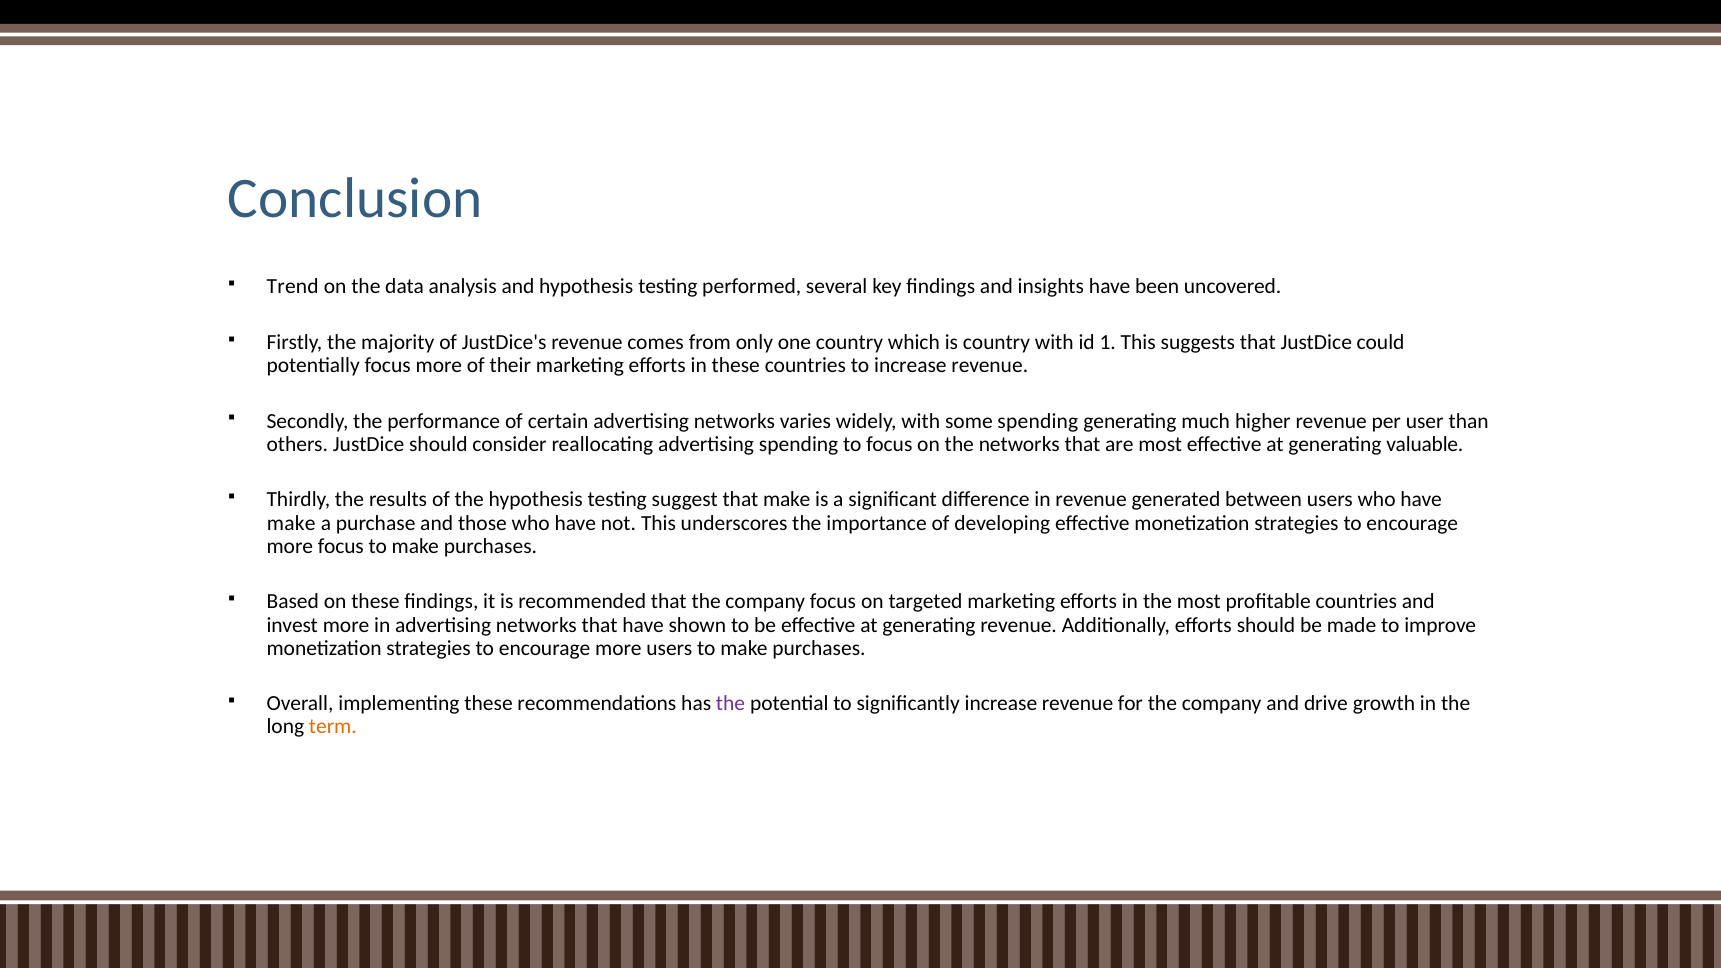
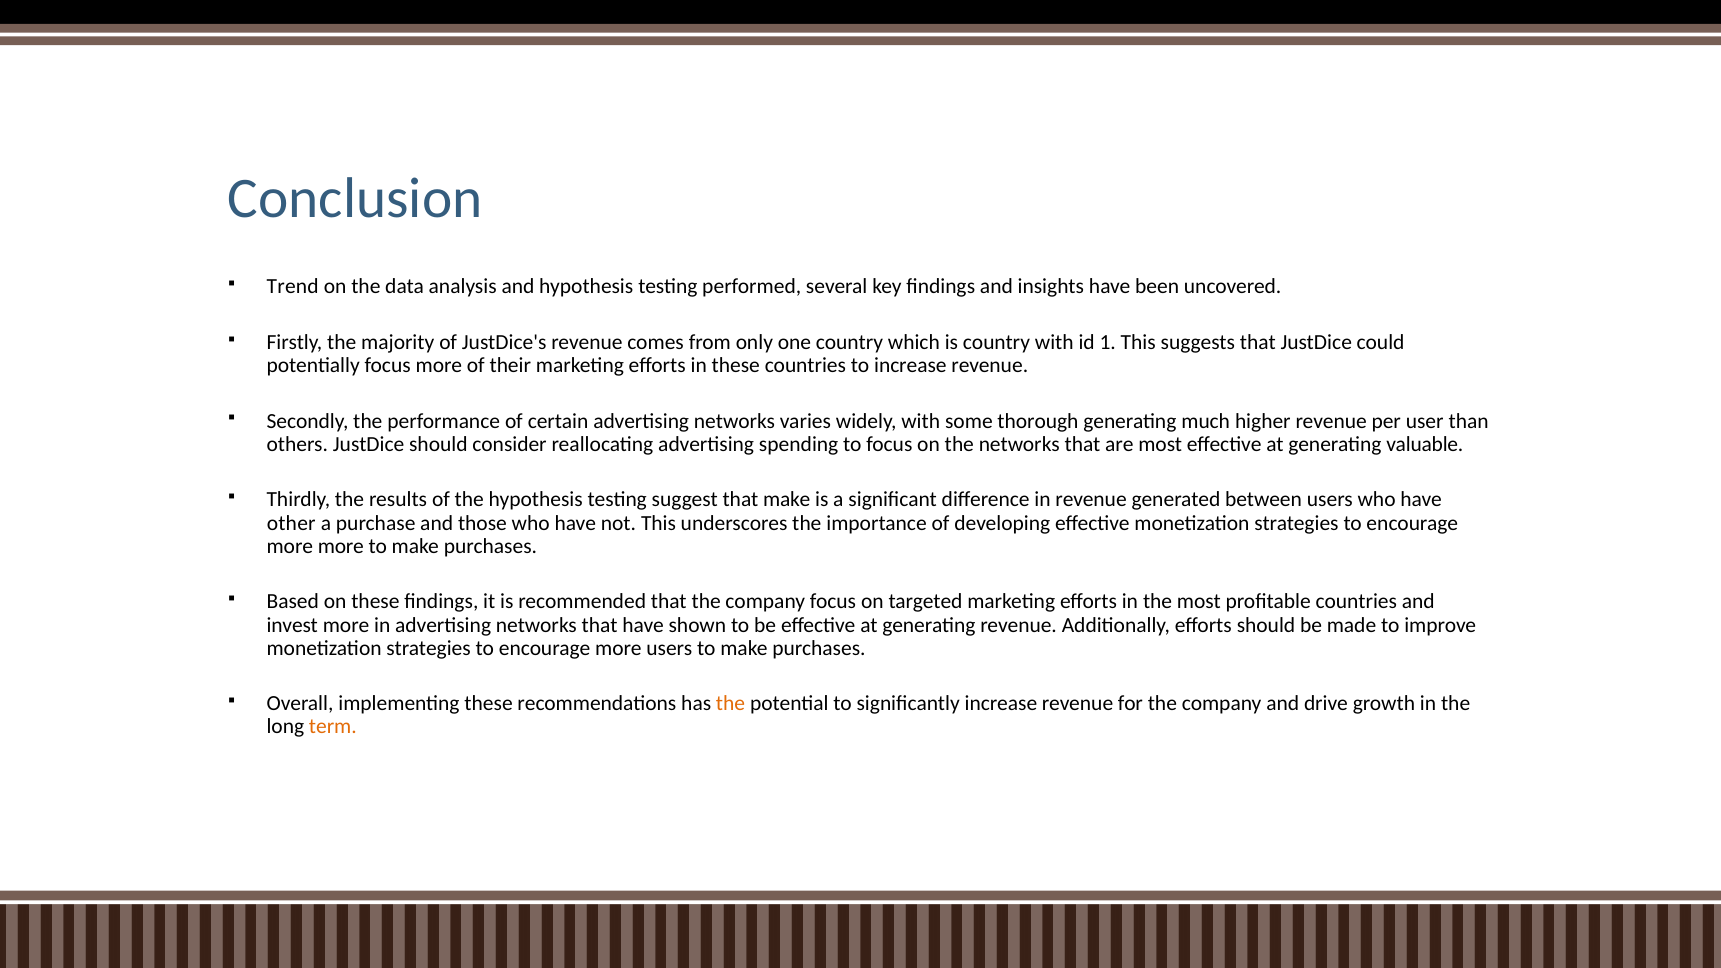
some spending: spending -> thorough (1038, 421)
make: make -> other (291, 523)
more focus: focus -> more (341, 546)
the colour: purple -> orange (731, 704)
